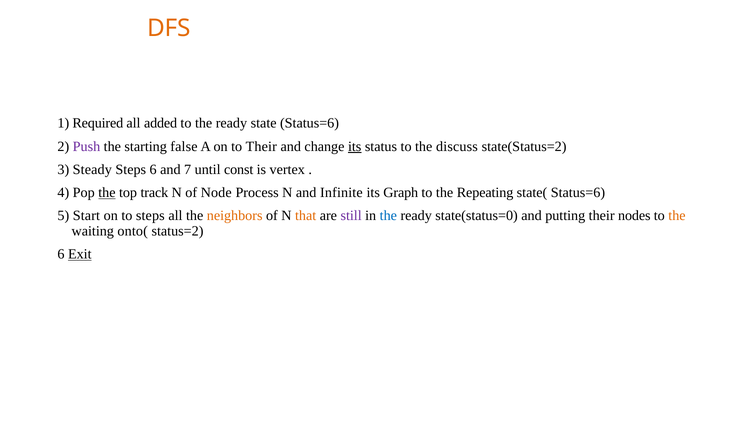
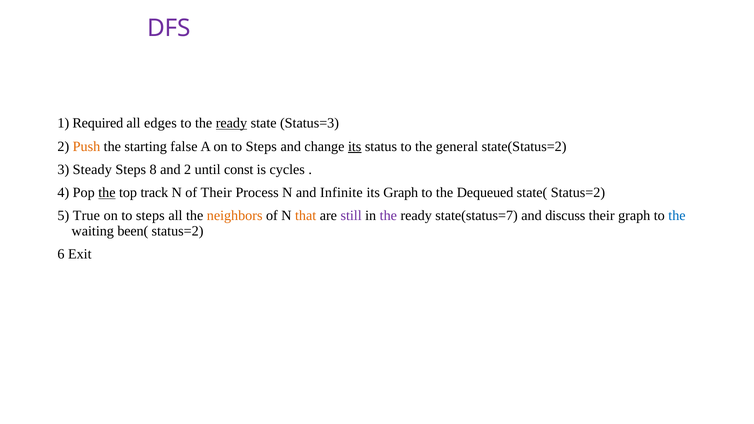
DFS colour: orange -> purple (169, 28)
added: added -> edges (160, 123)
ready underline: none -> present (231, 123)
state Status=6: Status=6 -> Status=3 (310, 123)
Push colour: purple -> orange (86, 146)
A on to Their: Their -> Steps (261, 146)
discuss: discuss -> general (457, 146)
Steps 6: 6 -> 8 (153, 170)
and 7: 7 -> 2 (188, 170)
vertex: vertex -> cycles (287, 170)
of Node: Node -> Their (216, 193)
Repeating: Repeating -> Dequeued (485, 193)
state( Status=6: Status=6 -> Status=2 (578, 193)
Start: Start -> True (86, 216)
the colour: blue -> purple (388, 216)
state(status=0: state(status=0 -> state(status=7 (477, 216)
putting: putting -> discuss (565, 216)
their nodes: nodes -> graph (634, 216)
the colour: orange -> blue (677, 216)
onto(: onto( -> been( (133, 231)
Exit underline: present -> none (80, 254)
